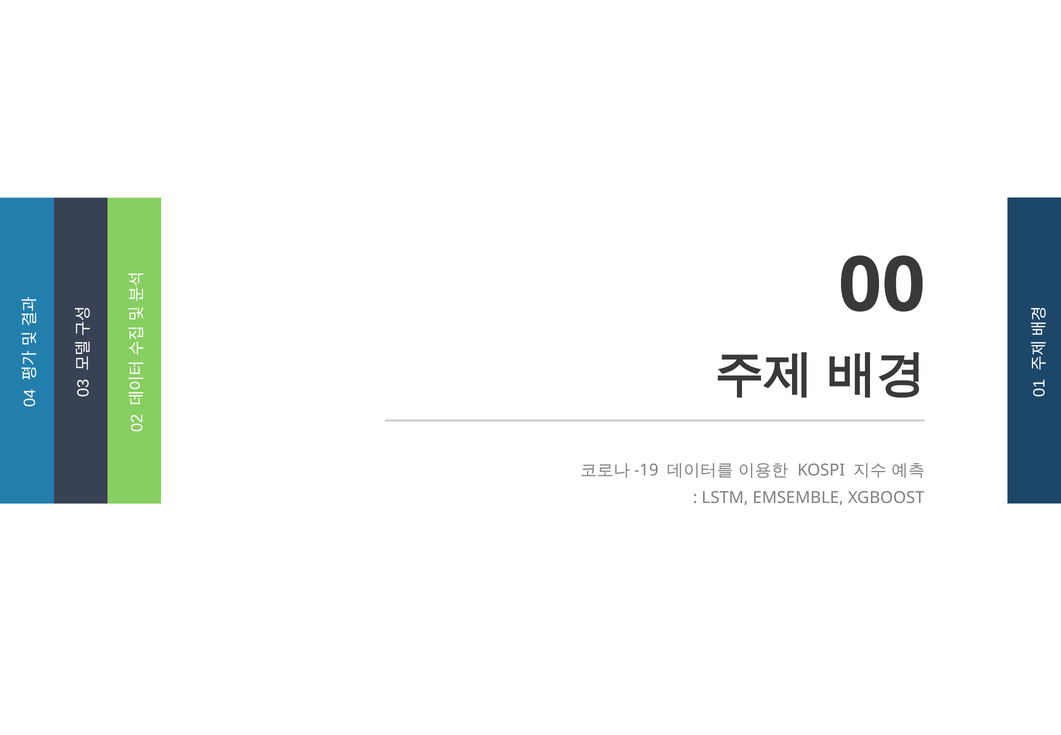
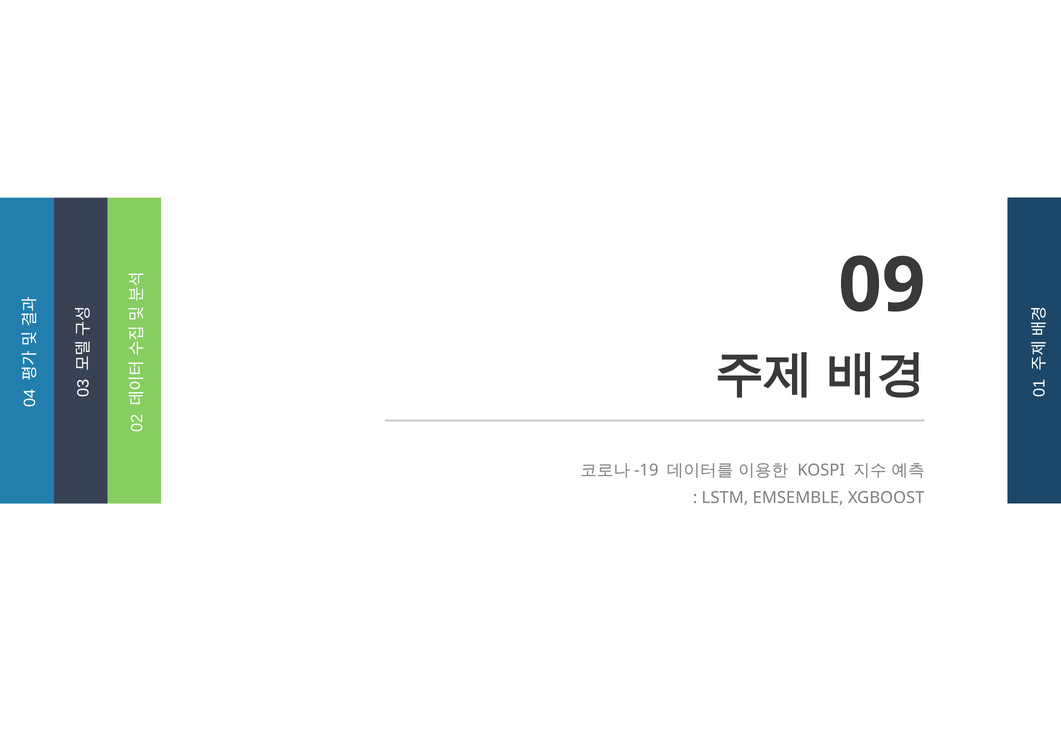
00: 00 -> 09 (882, 285)
